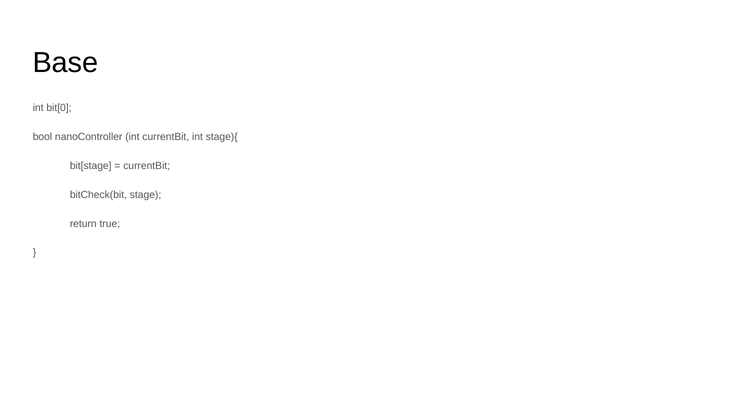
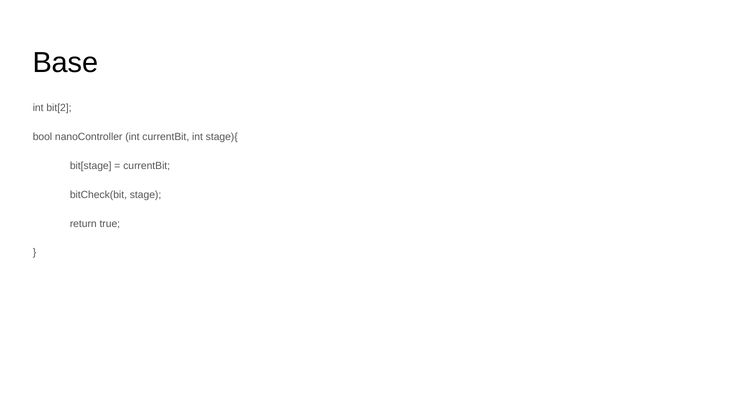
bit[0: bit[0 -> bit[2 (59, 108)
